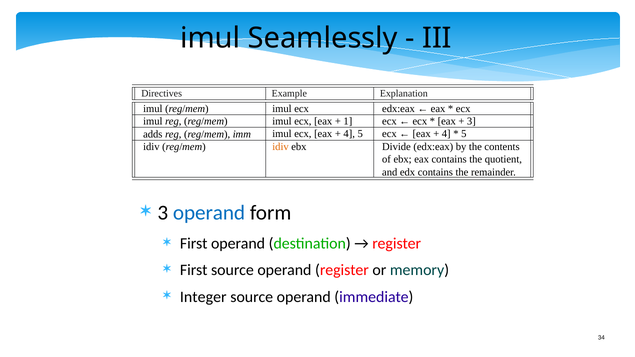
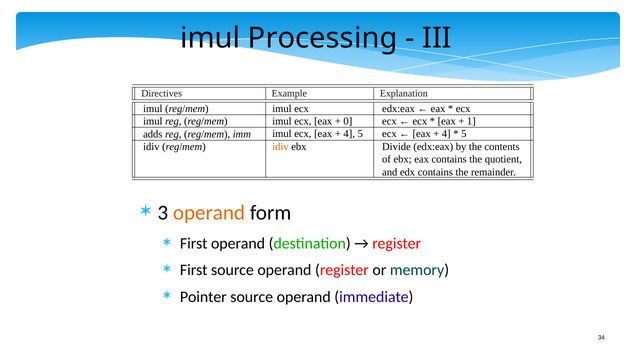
Seamlessly: Seamlessly -> Processing (323, 38)
1: 1 -> 0 (348, 121)
3: 3 -> 1 (471, 121)
operand colour: blue -> orange (209, 213)
Integer: Integer -> Pointer (203, 297)
